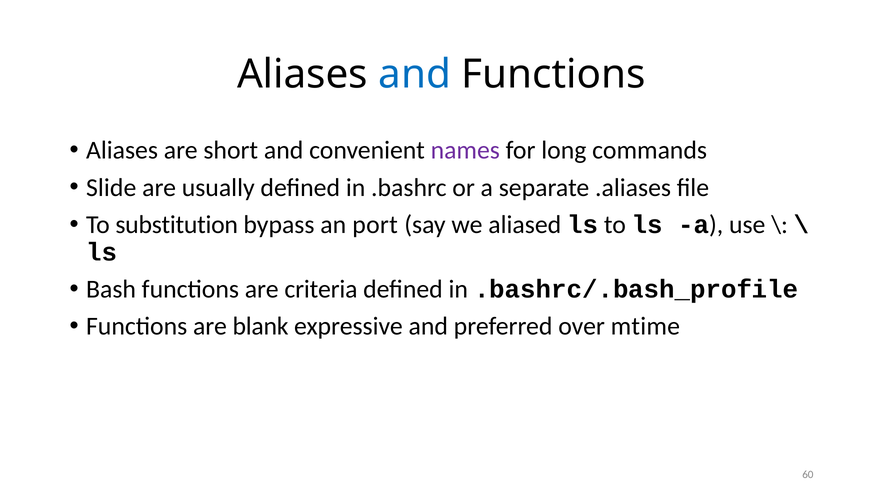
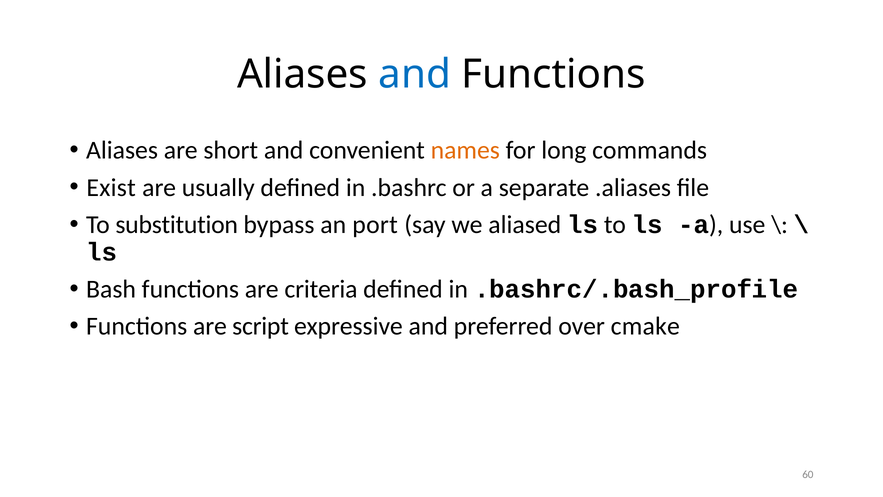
names colour: purple -> orange (465, 150)
Slide: Slide -> Exist (111, 187)
blank: blank -> script (261, 326)
mtime: mtime -> cmake (645, 326)
